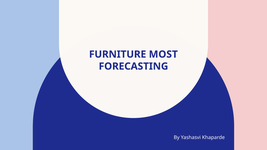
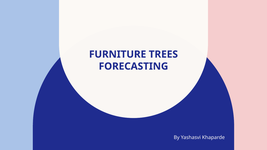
MOST: MOST -> TREES (163, 54)
